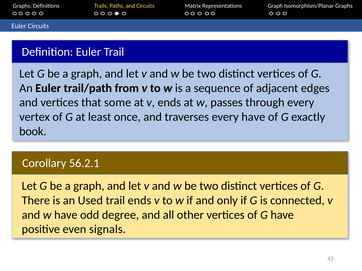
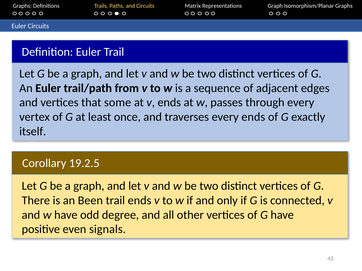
every have: have -> ends (253, 117)
book: book -> itself (33, 132)
56.2.1: 56.2.1 -> 19.2.5 (84, 164)
Used: Used -> Been (90, 201)
